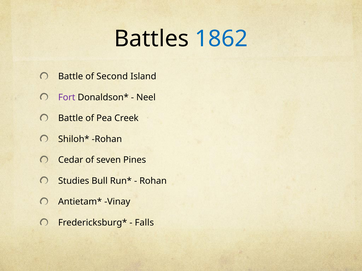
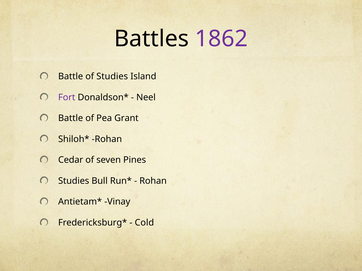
1862 colour: blue -> purple (221, 39)
of Second: Second -> Studies (112, 77)
Creek: Creek -> Grant (126, 118)
Falls: Falls -> Cold (144, 223)
